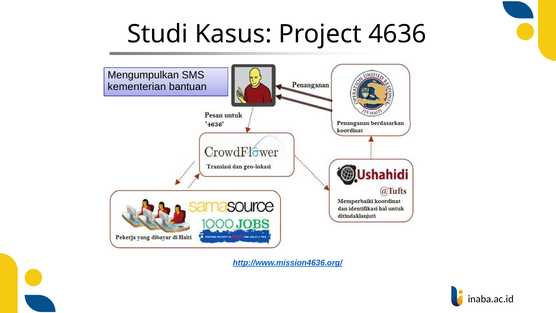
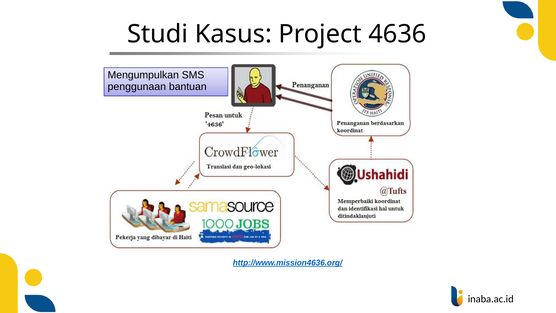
kementerian: kementerian -> penggunaan (137, 87)
